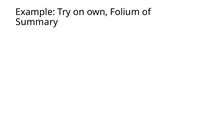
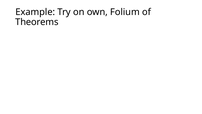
Summary: Summary -> Theorems (37, 22)
